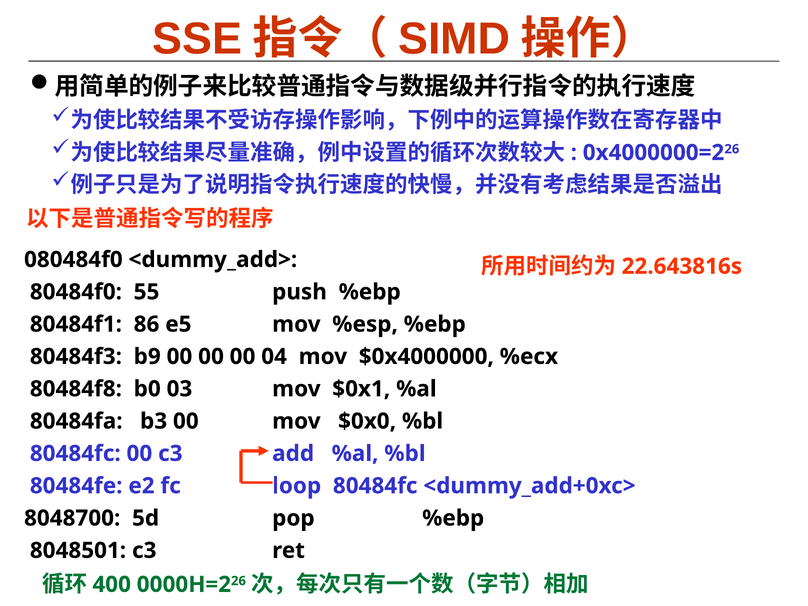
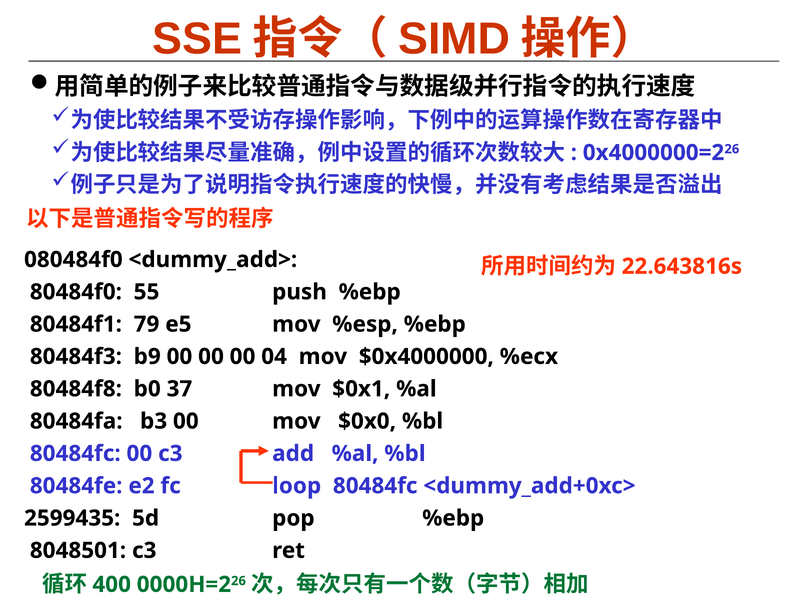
86: 86 -> 79 (147, 324)
03: 03 -> 37 (179, 389)
8048700: 8048700 -> 2599435 (72, 518)
